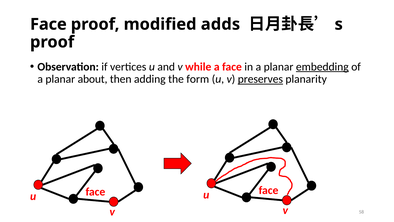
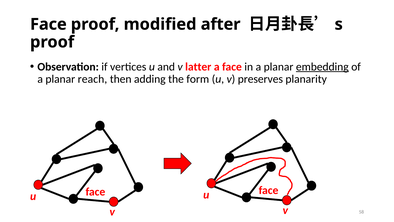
adds: adds -> after (221, 24)
while: while -> latter (198, 67)
about: about -> reach (92, 79)
preserves underline: present -> none (260, 79)
